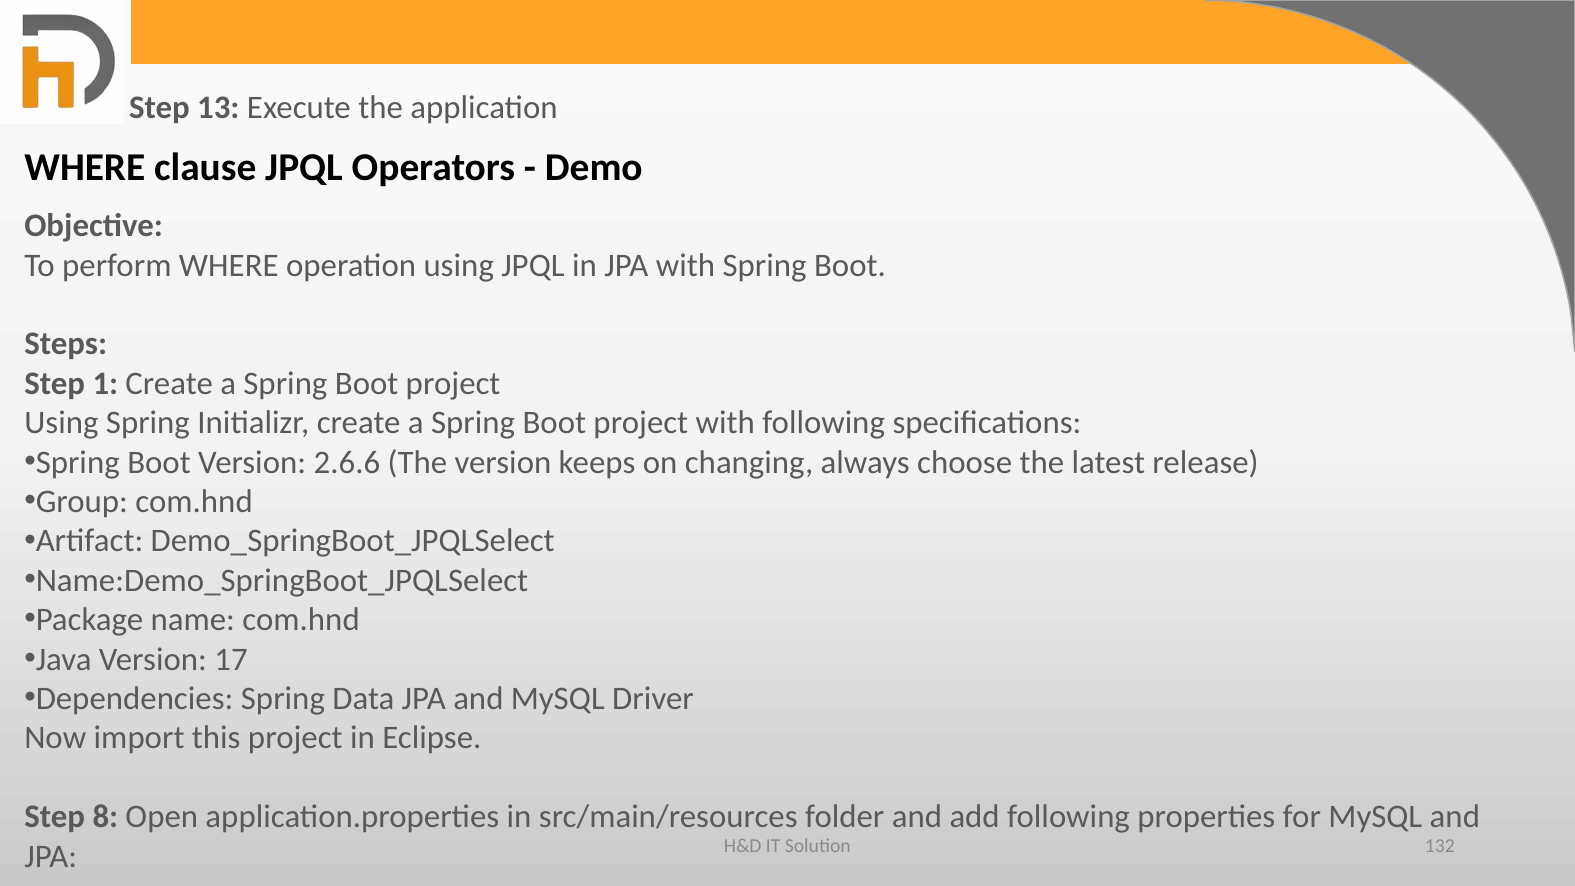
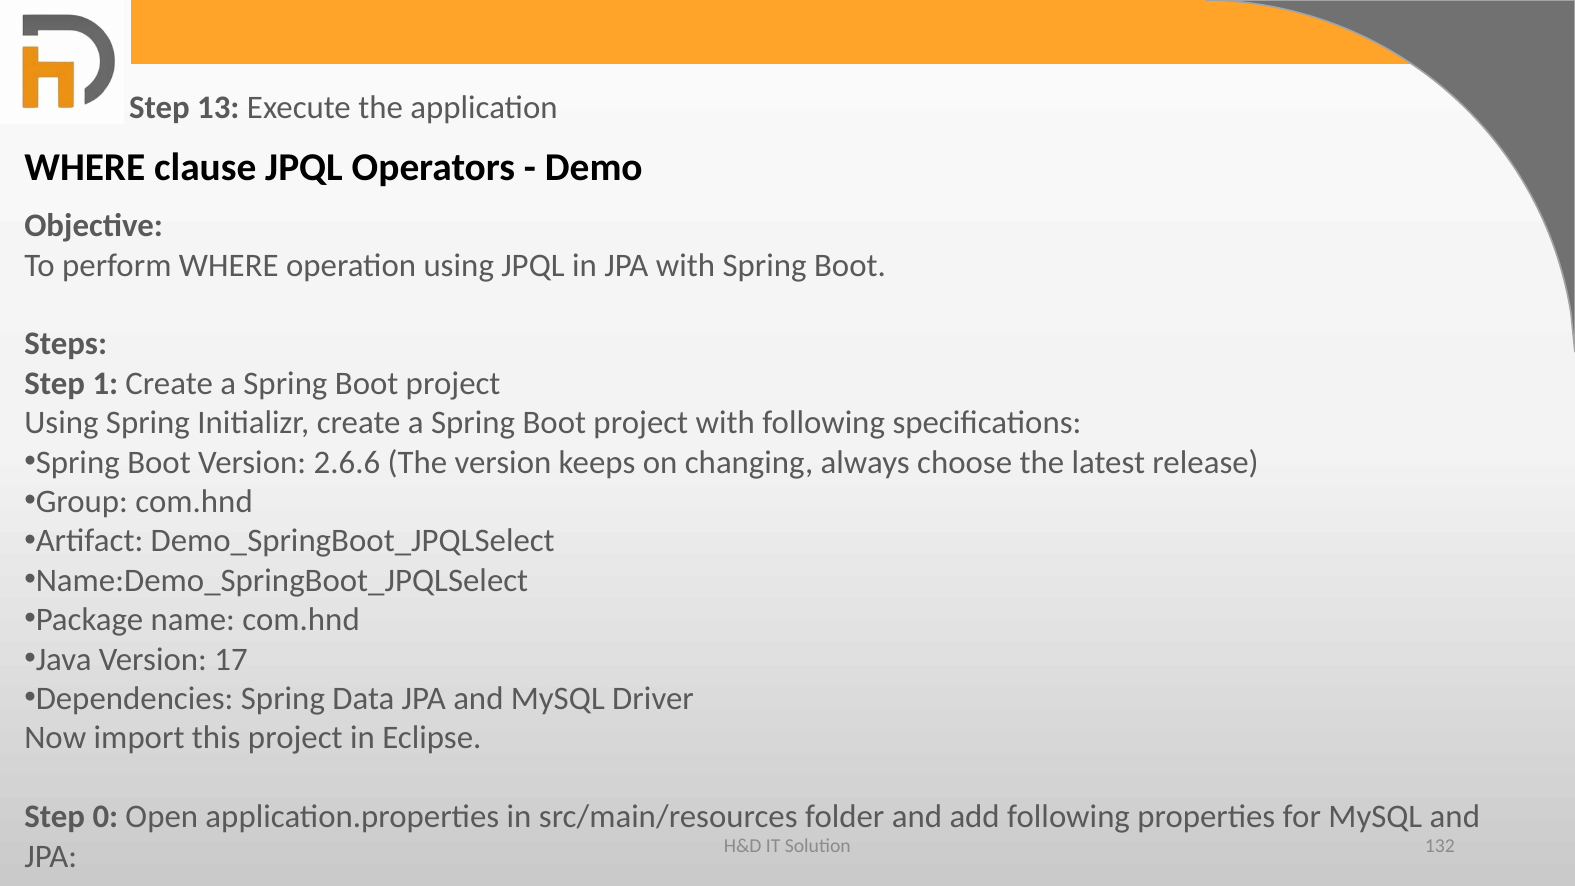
8: 8 -> 0 (105, 817)
